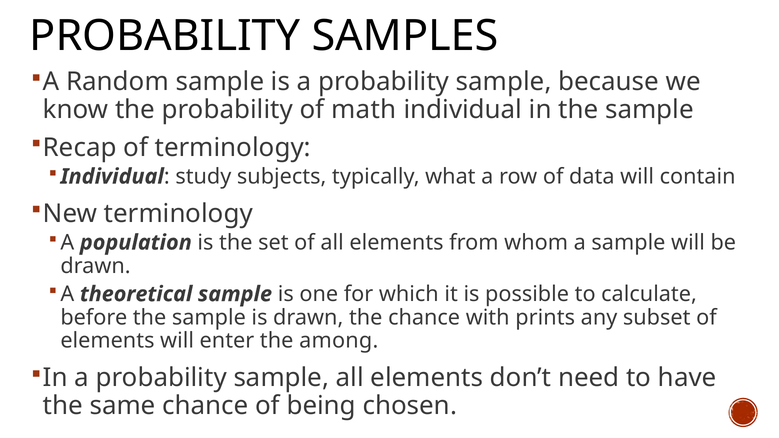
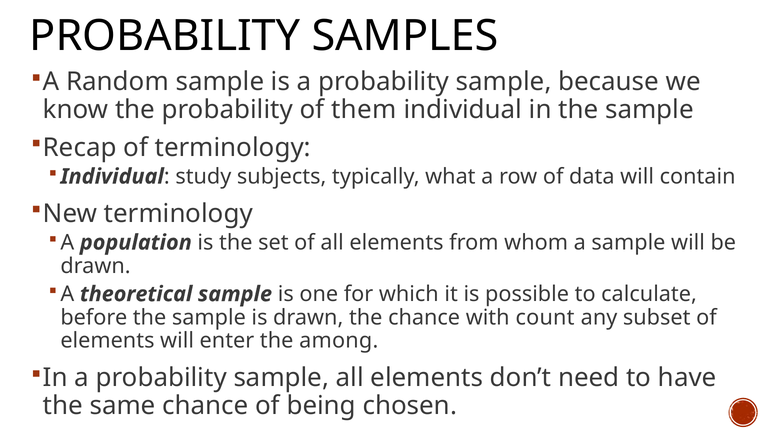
math: math -> them (364, 110)
prints: prints -> count (545, 318)
